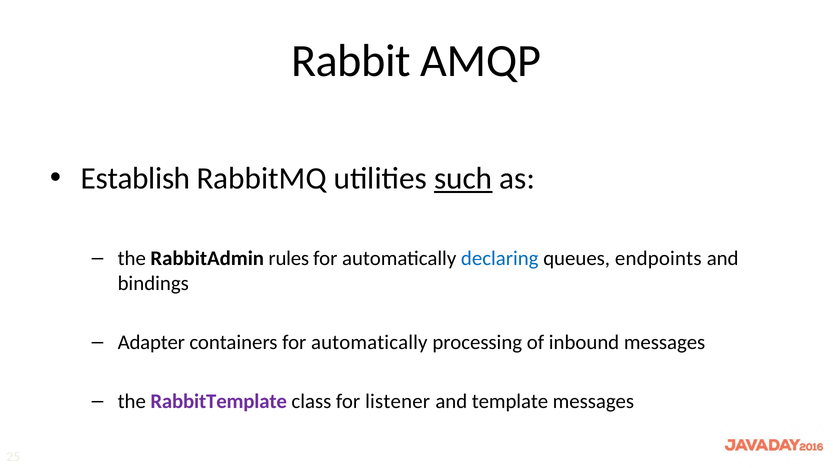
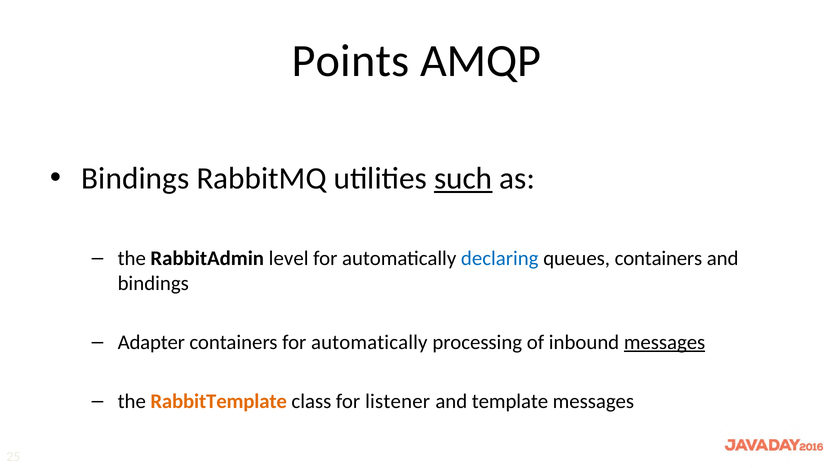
Rabbit: Rabbit -> Points (350, 61)
Establish: Establish -> Bindings (135, 179)
rules: rules -> level (289, 259)
queues endpoints: endpoints -> containers (658, 259)
messages underline: none -> present (665, 343)
RabbitTemplate colour: purple -> orange (219, 402)
